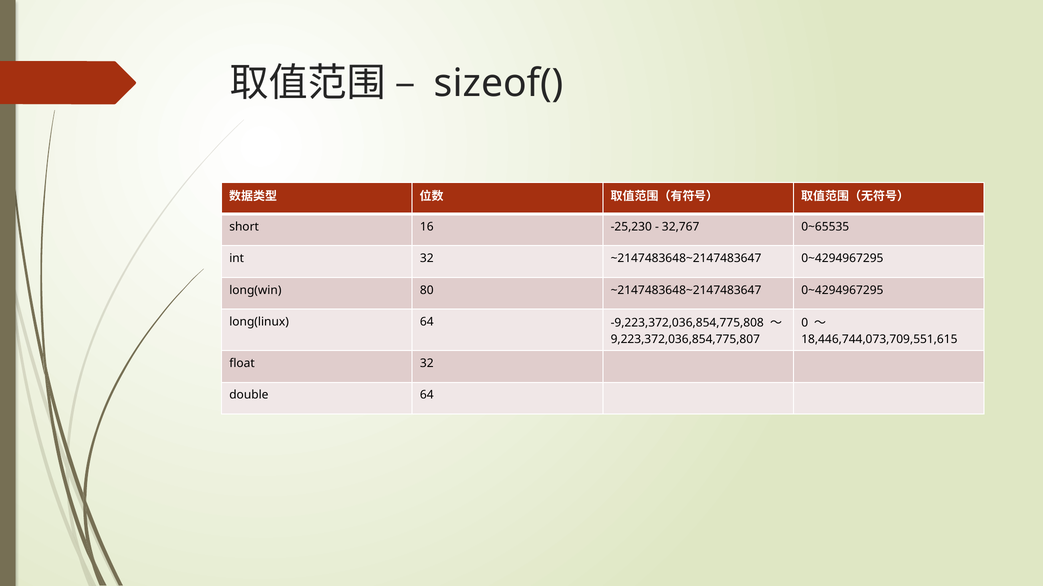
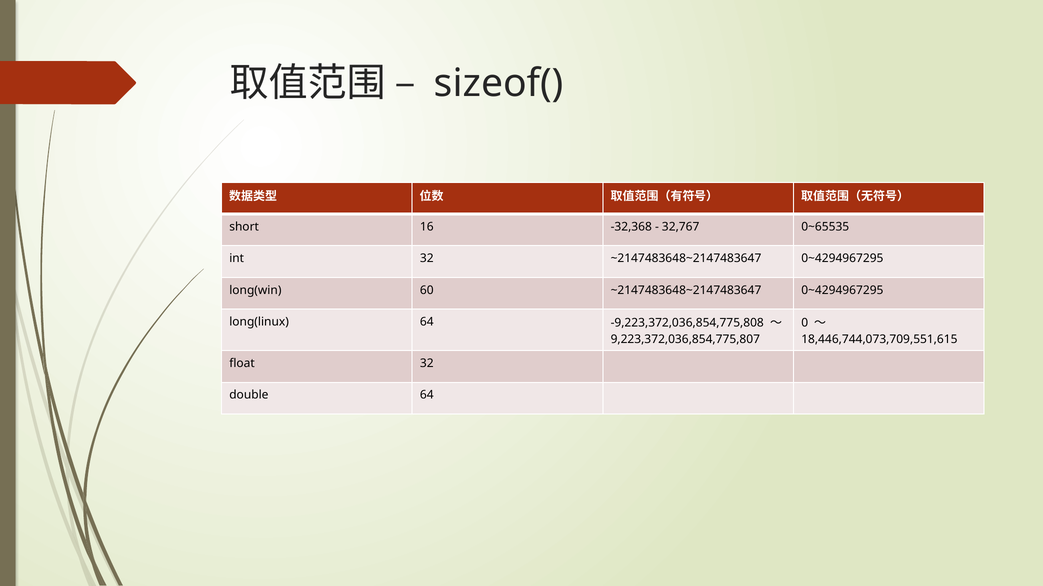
-25,230: -25,230 -> -32,368 (631, 227)
80: 80 -> 60 (427, 290)
